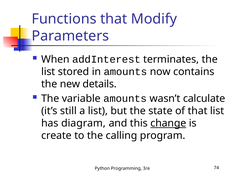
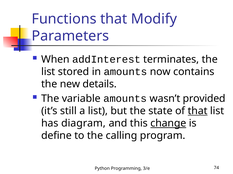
calculate: calculate -> provided (204, 99)
that underline: none -> present (198, 111)
create: create -> define (56, 136)
